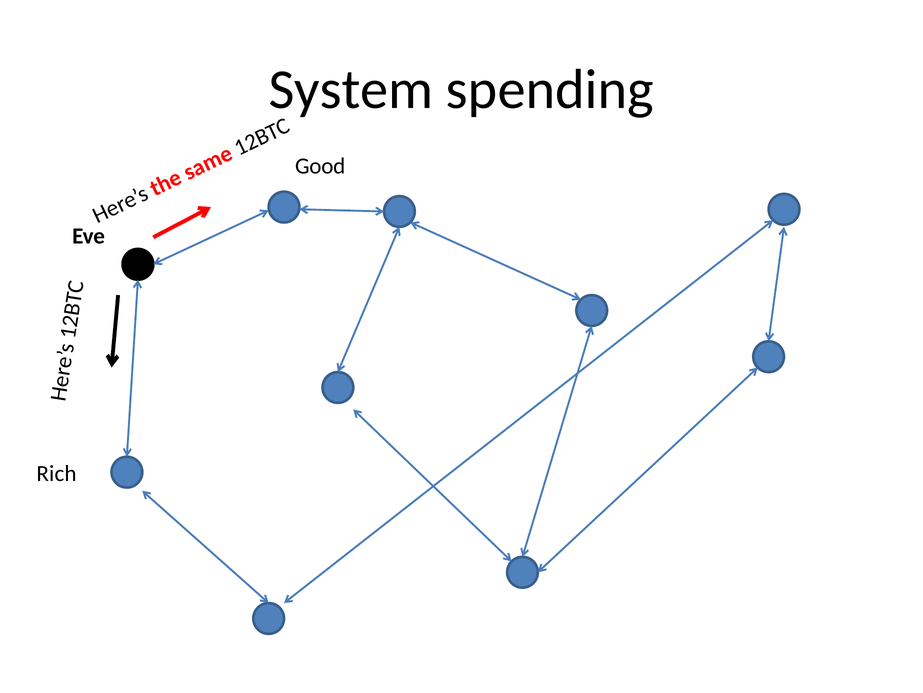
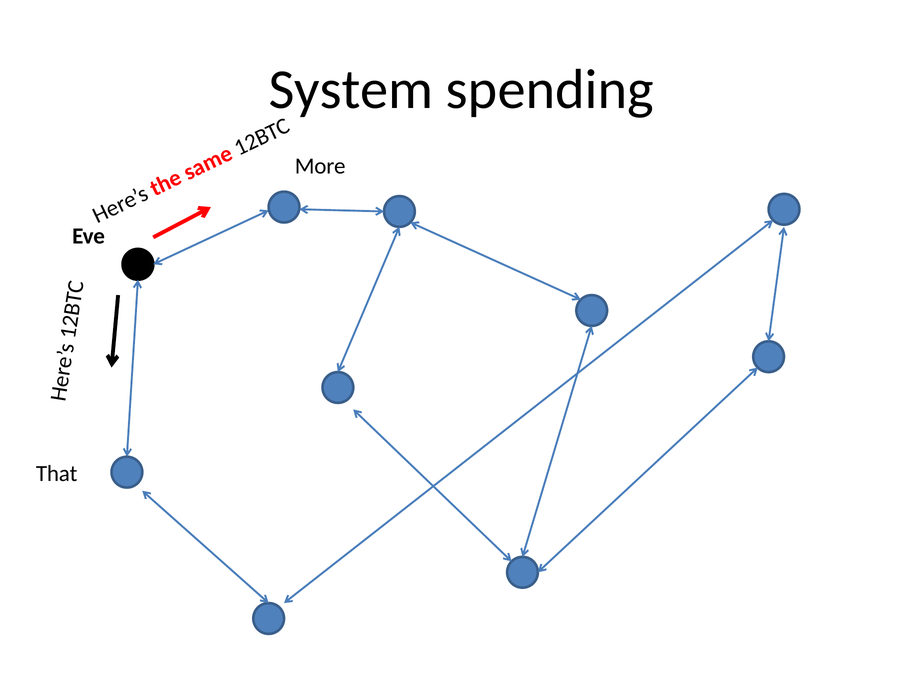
Good: Good -> More (320, 166)
Rich: Rich -> That (57, 473)
